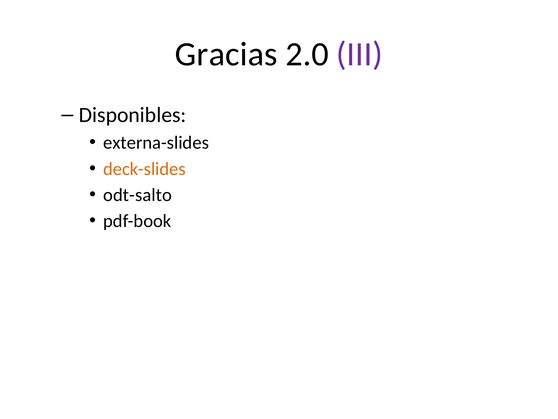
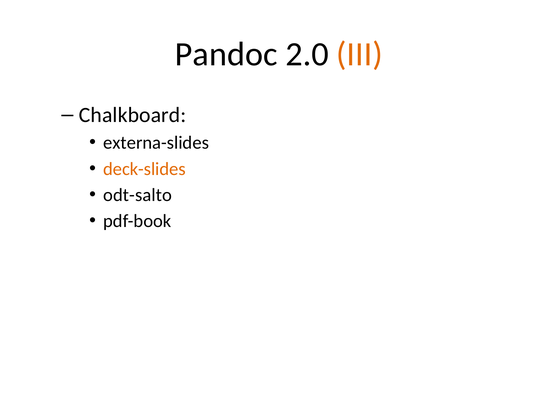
Gracias: Gracias -> Pandoc (226, 54)
III colour: purple -> orange (360, 54)
Disponibles: Disponibles -> Chalkboard (133, 115)
